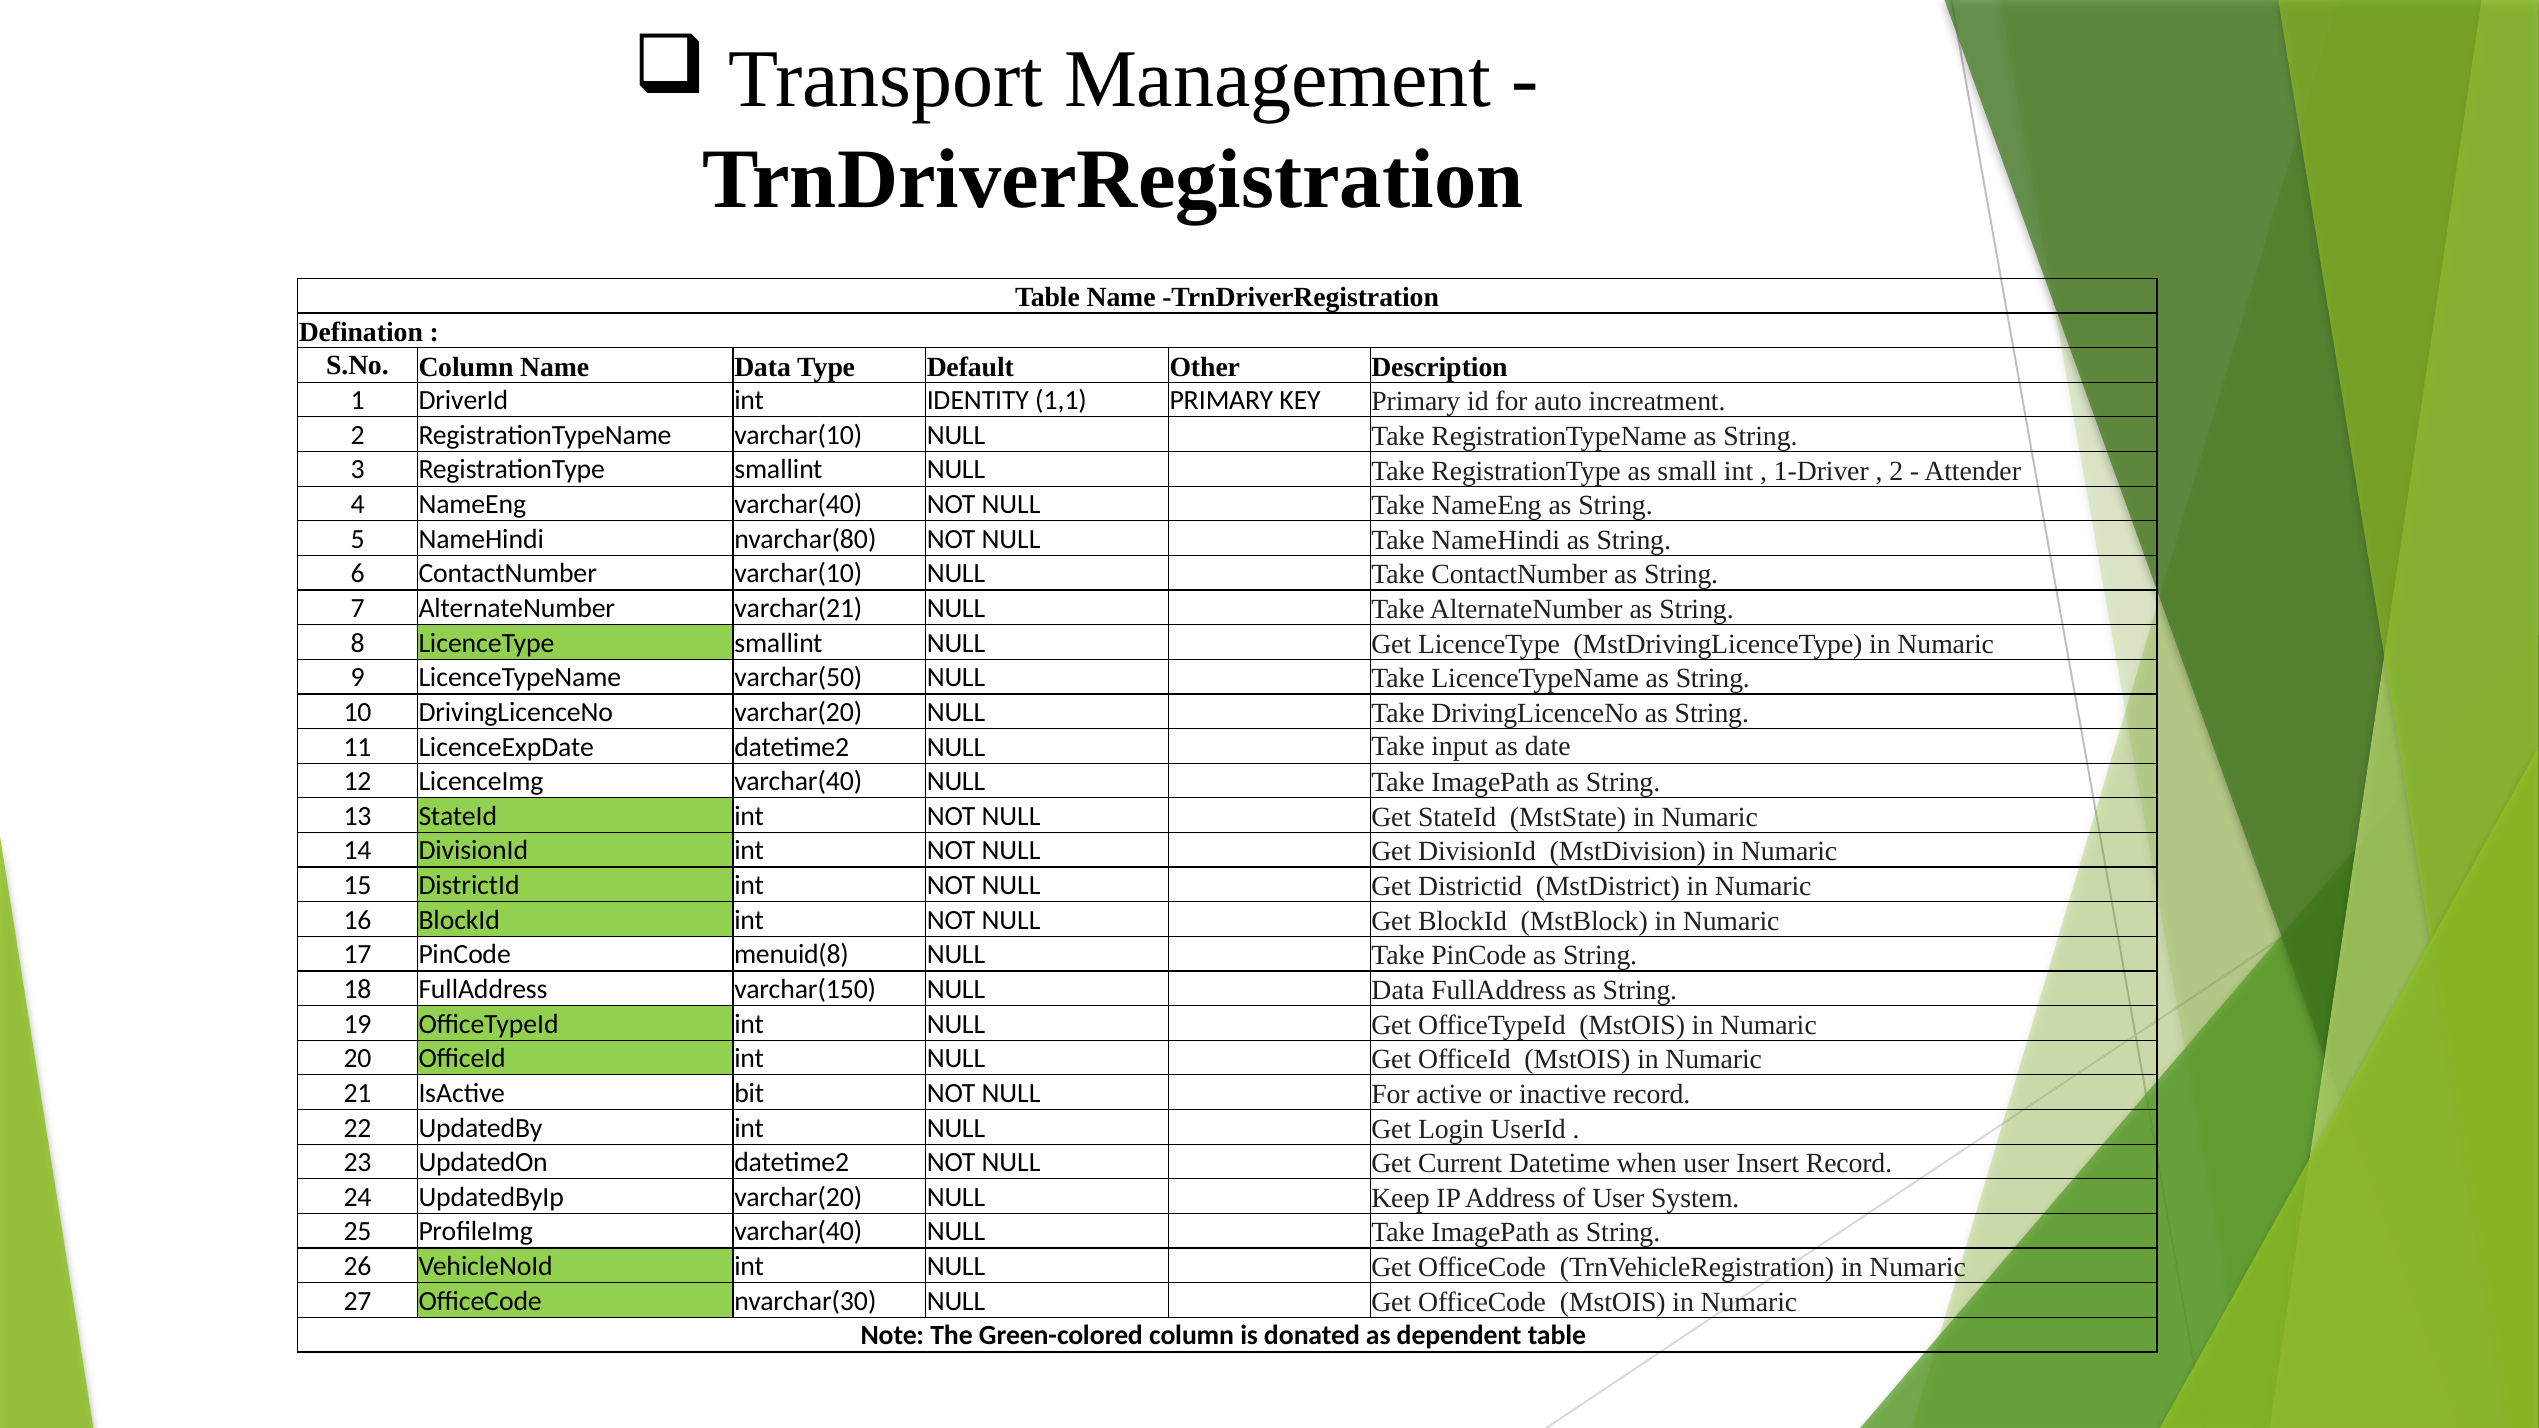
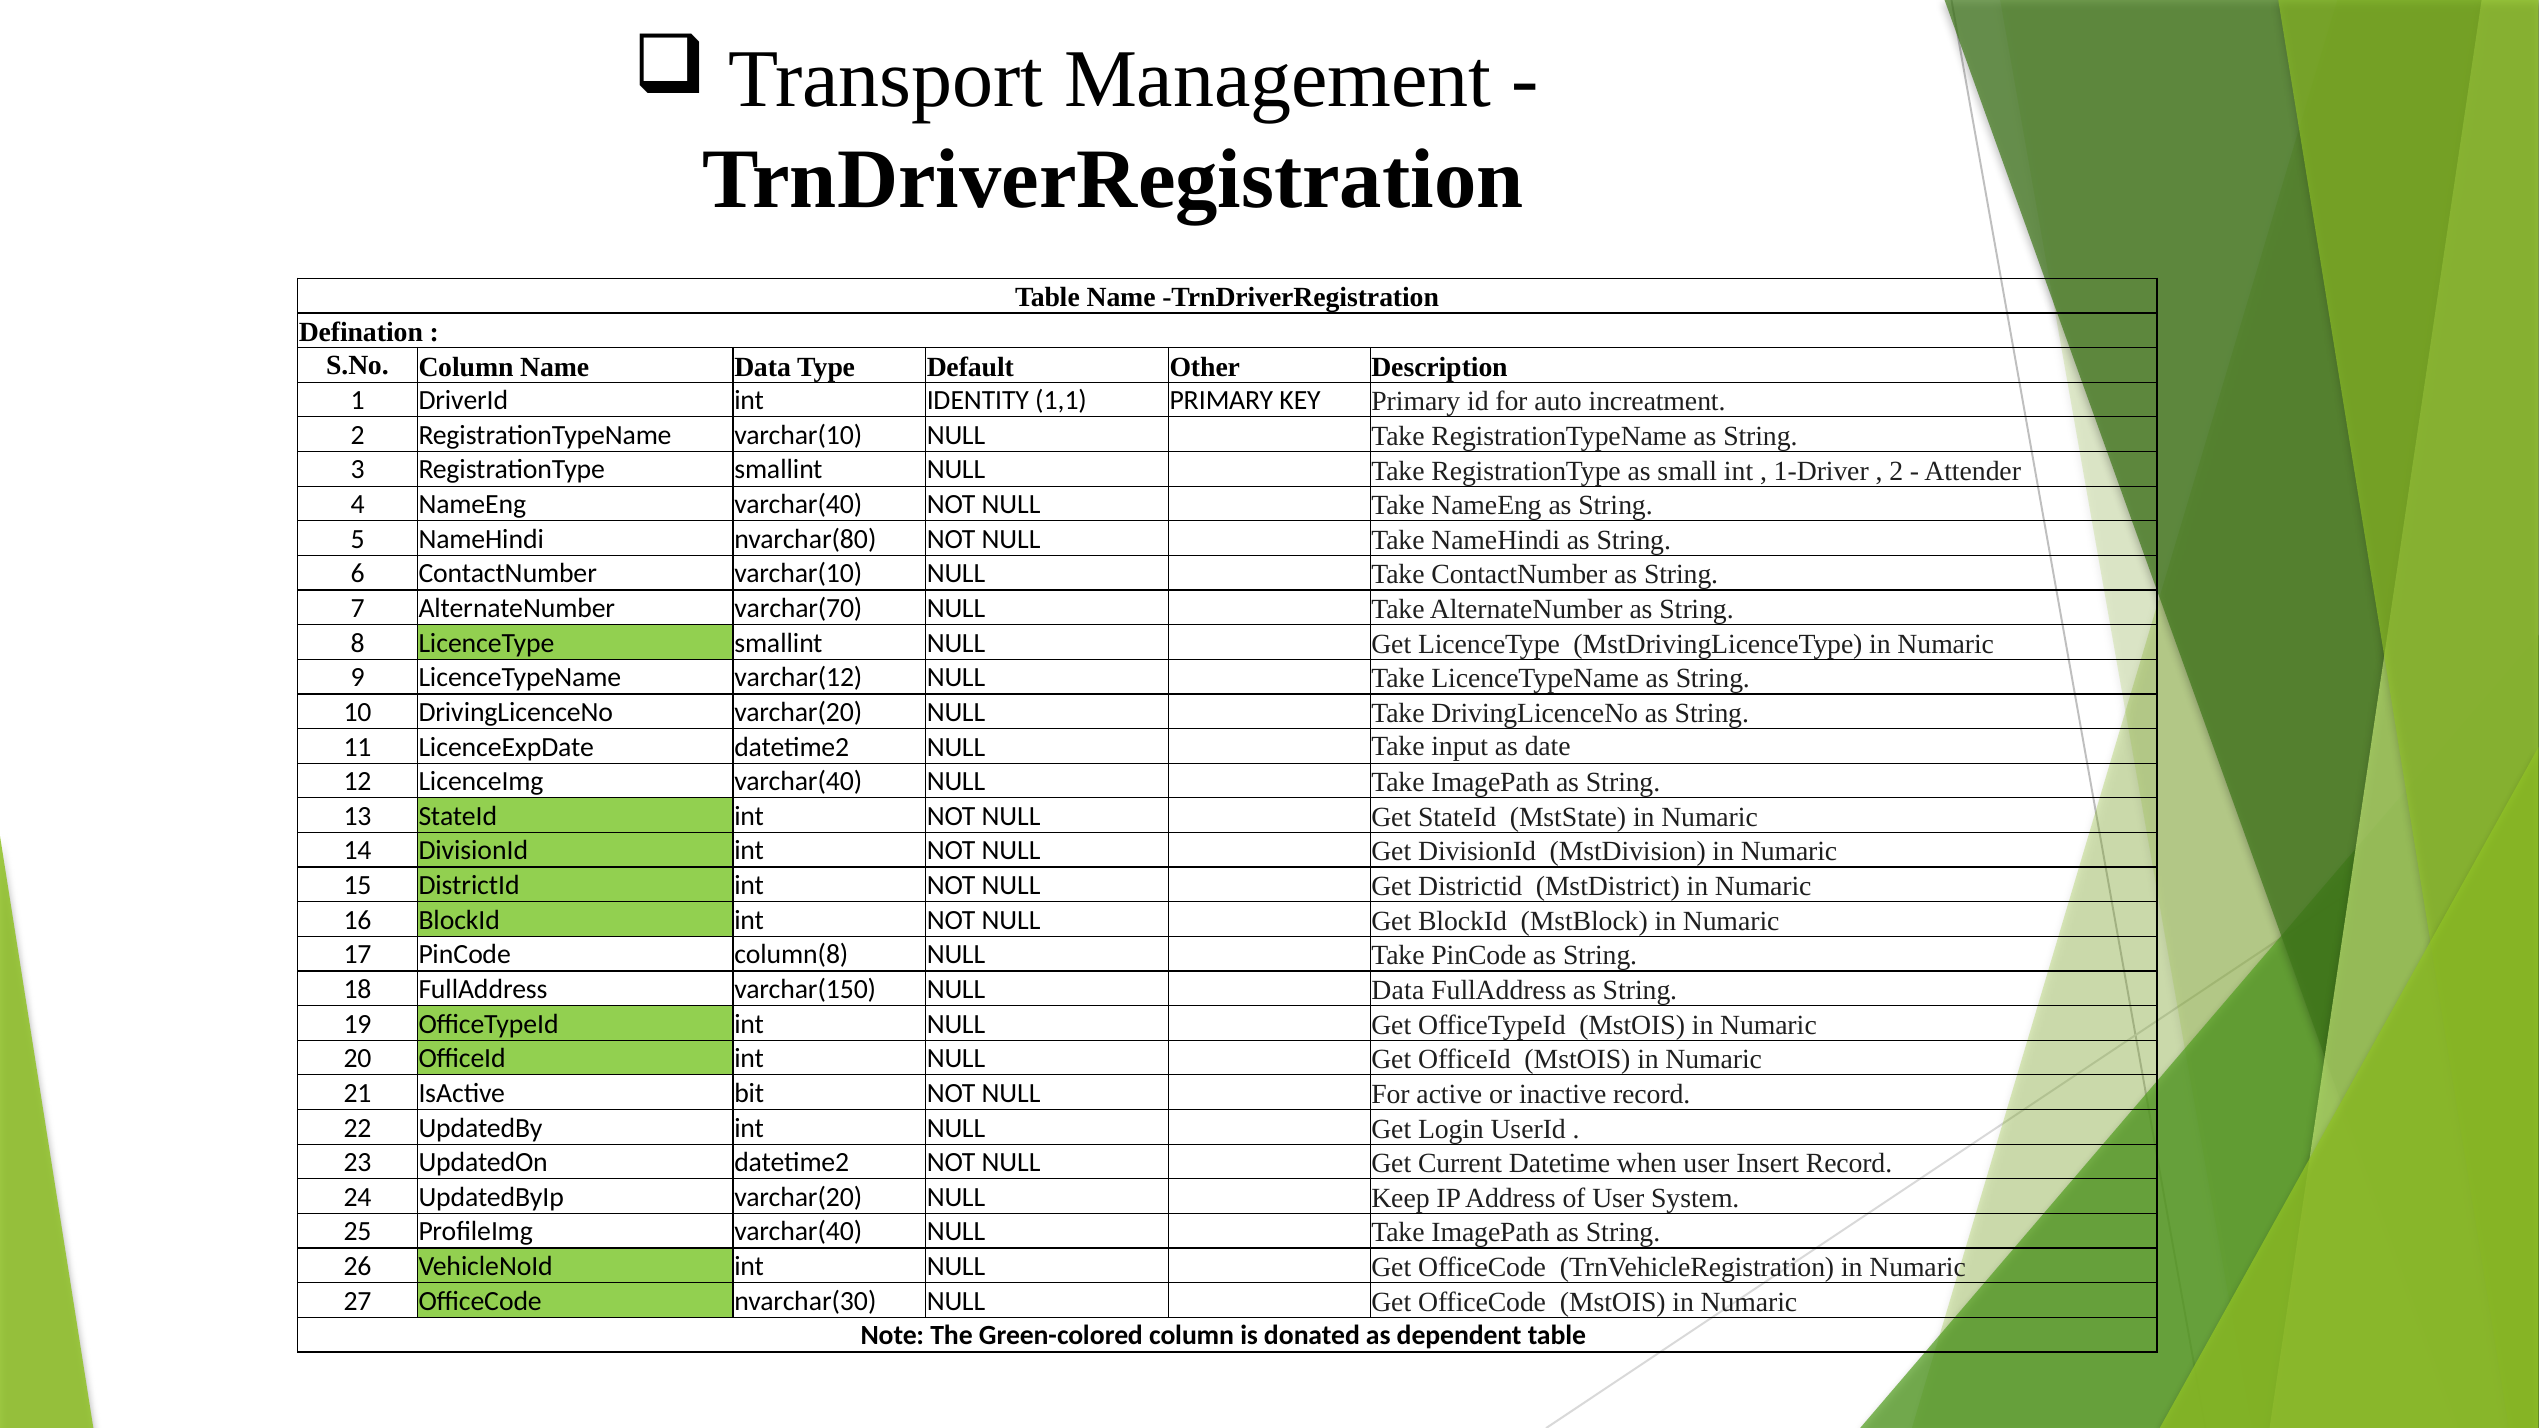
varchar(21: varchar(21 -> varchar(70 (798, 608)
varchar(50: varchar(50 -> varchar(12 (798, 678)
menuid(8: menuid(8 -> column(8 (791, 955)
